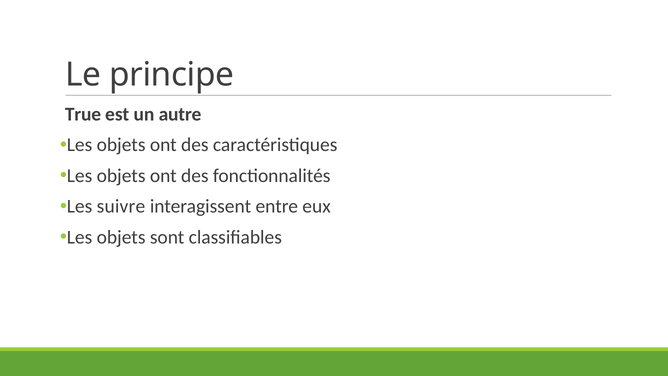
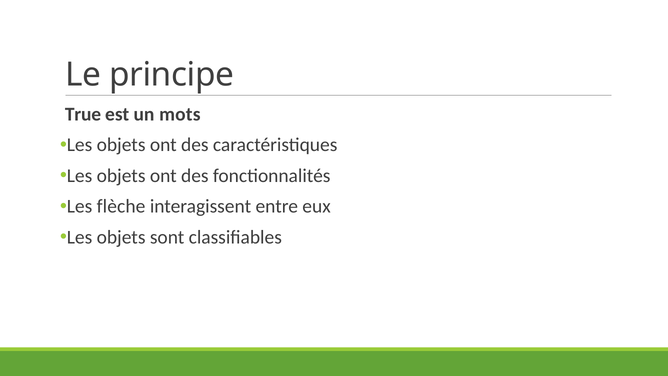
autre: autre -> mots (180, 114)
suivre: suivre -> flèche (121, 206)
